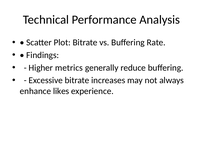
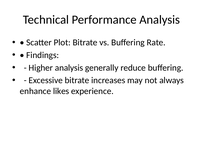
Higher metrics: metrics -> analysis (69, 68)
